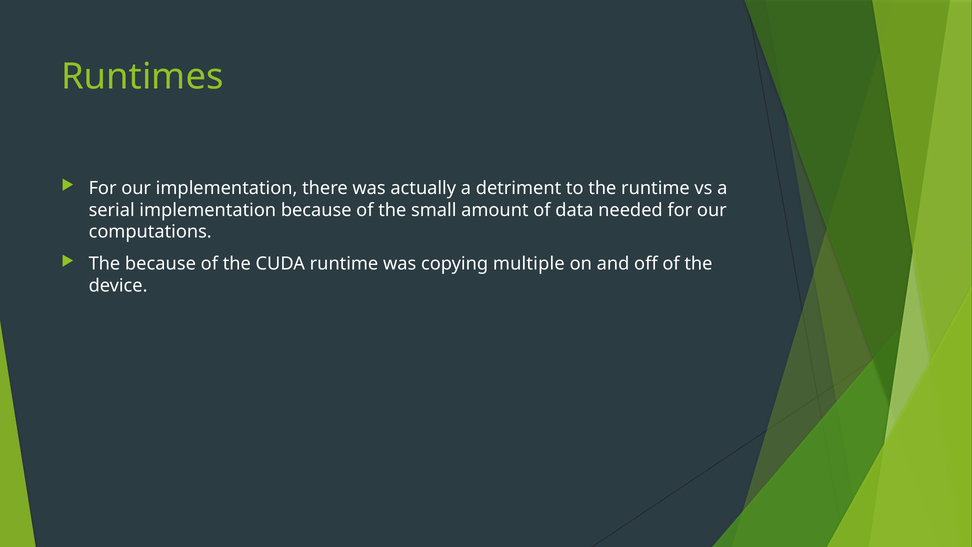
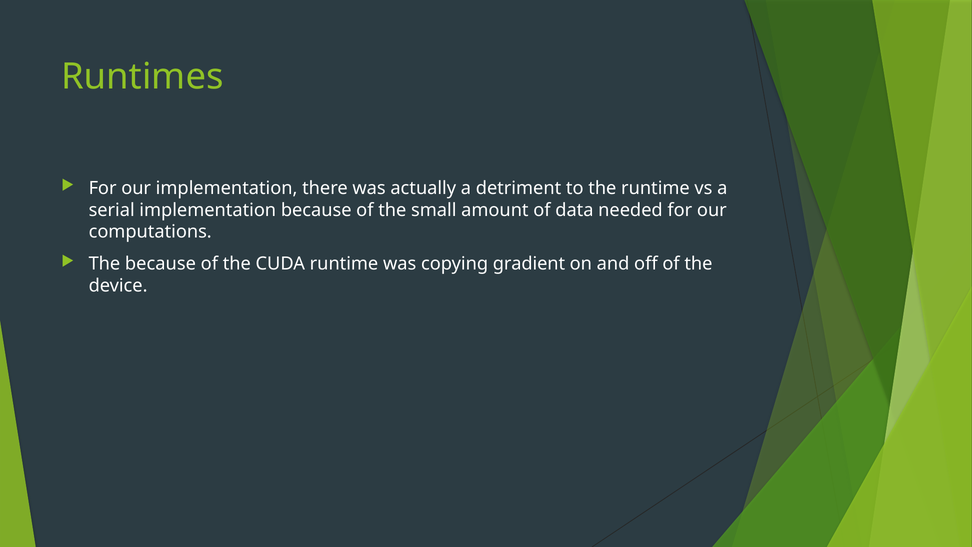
multiple: multiple -> gradient (529, 264)
